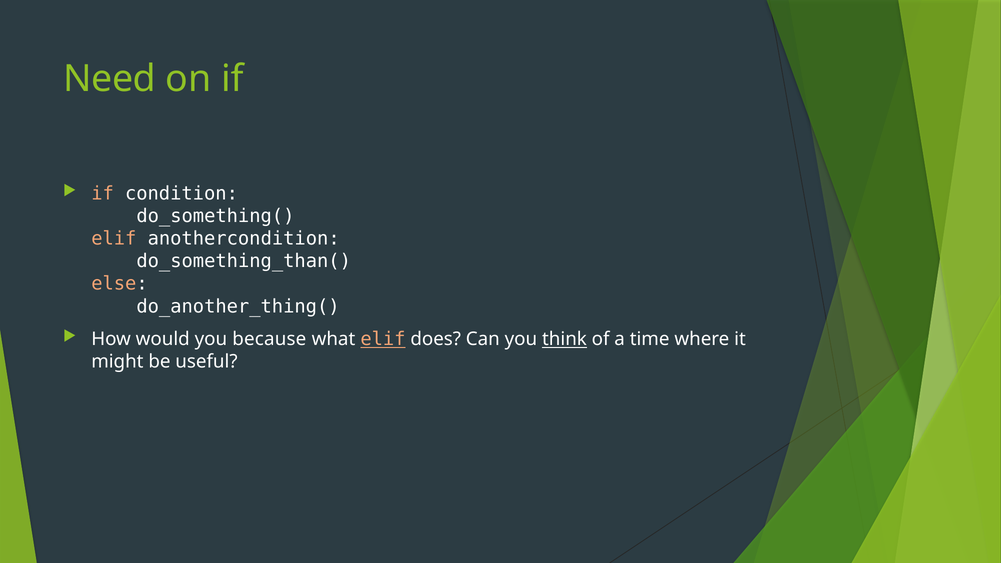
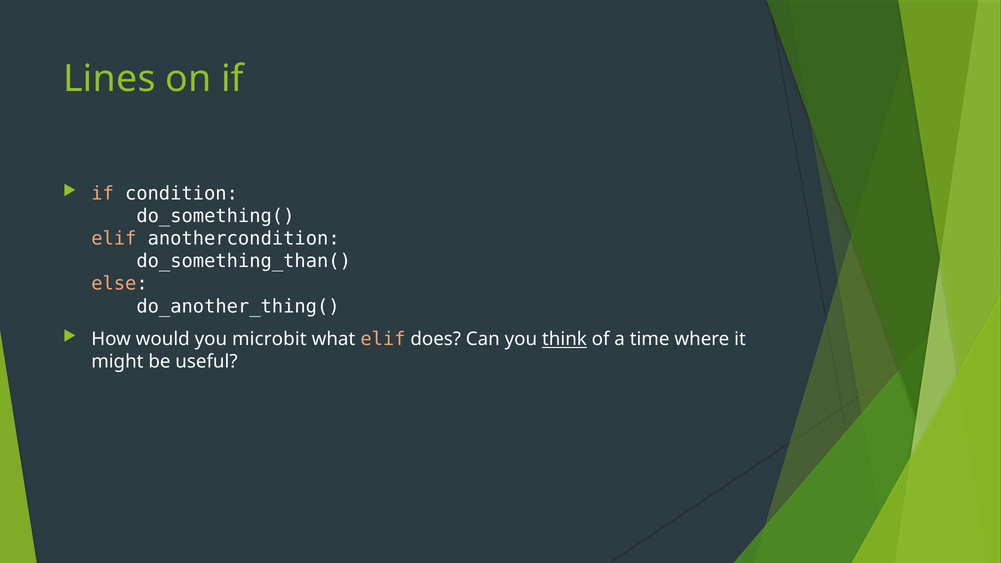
Need: Need -> Lines (109, 79)
because: because -> microbit (269, 339)
elif underline: present -> none (383, 339)
